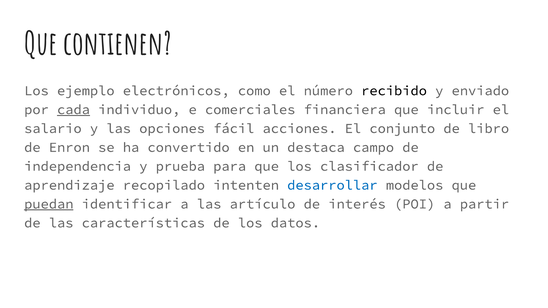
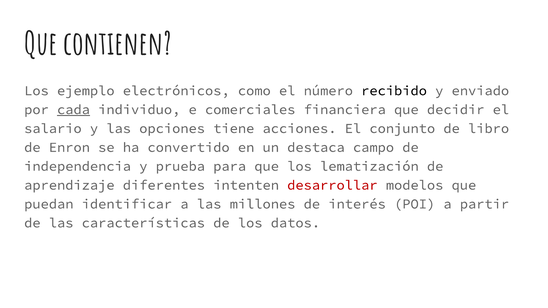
incluir: incluir -> decidir (456, 110)
fácil: fácil -> tiene (234, 129)
clasificador: clasificador -> lematización (369, 166)
recopilado: recopilado -> diferentes (164, 185)
desarrollar colour: blue -> red (332, 185)
puedan underline: present -> none (49, 204)
artículo: artículo -> millones (263, 204)
